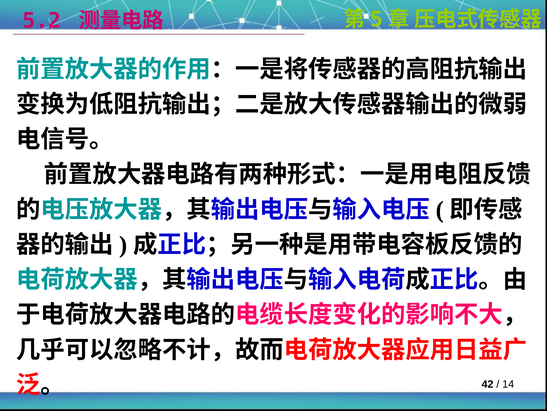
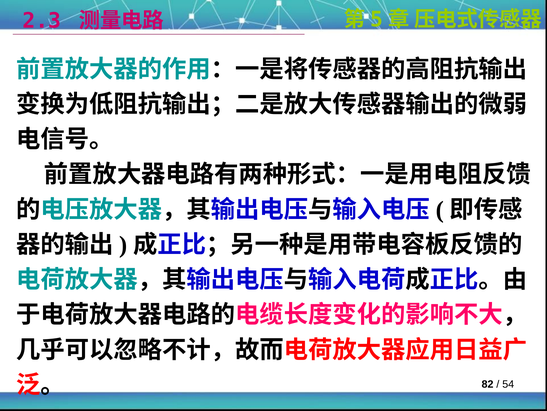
5.2: 5.2 -> 2.3 (42, 21)
42: 42 -> 82 (488, 383)
14: 14 -> 54 (508, 383)
